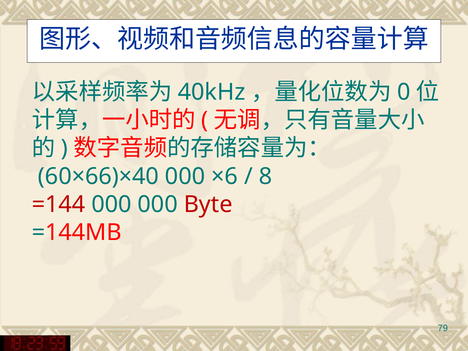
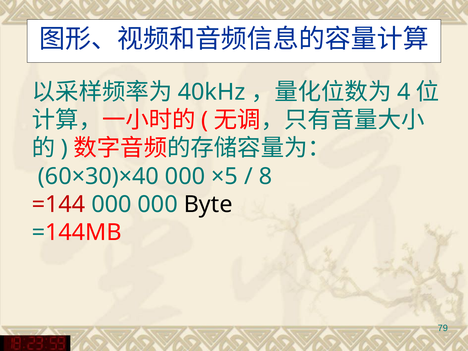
0: 0 -> 4 (404, 92)
60×66)×40: 60×66)×40 -> 60×30)×40 (98, 176)
×6: ×6 -> ×5 (225, 176)
Byte colour: red -> black (208, 204)
